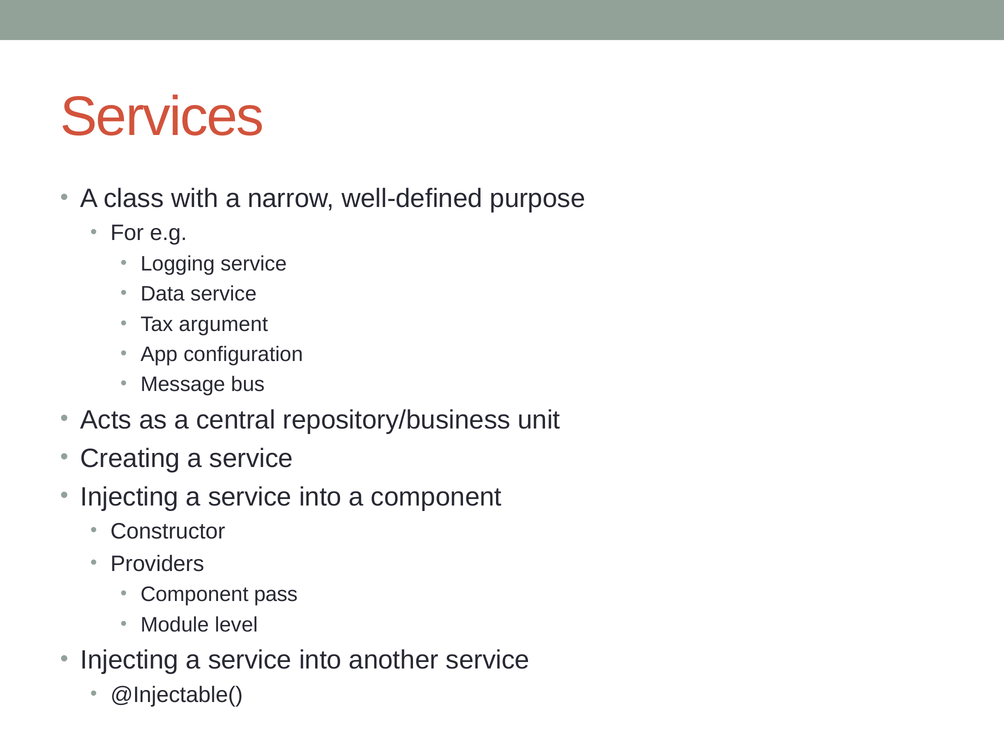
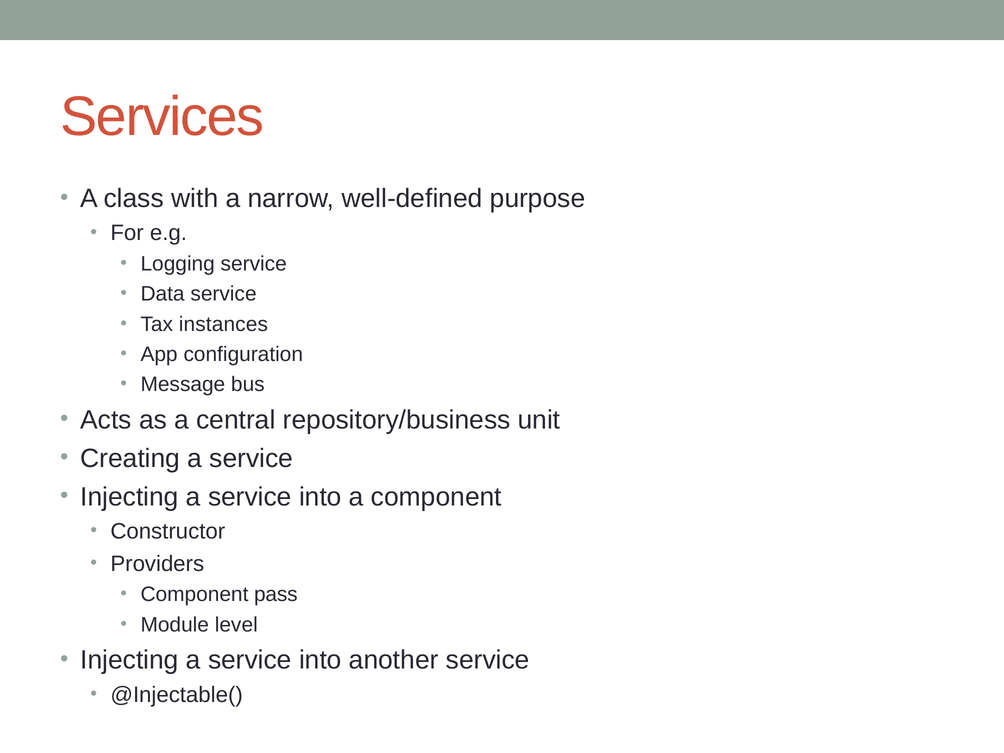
argument: argument -> instances (223, 324)
